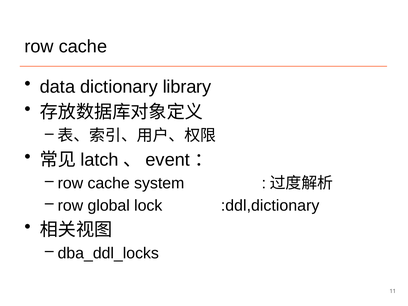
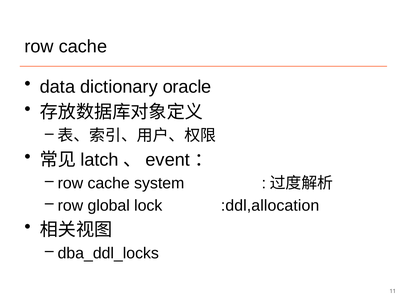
library: library -> oracle (187, 87)
:ddl,dictionary: :ddl,dictionary -> :ddl,allocation (270, 206)
